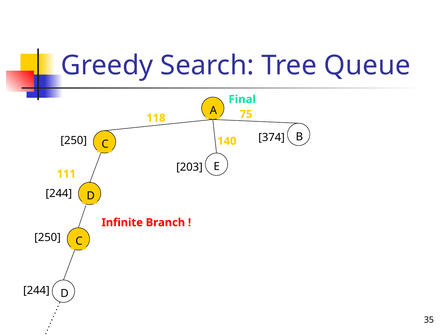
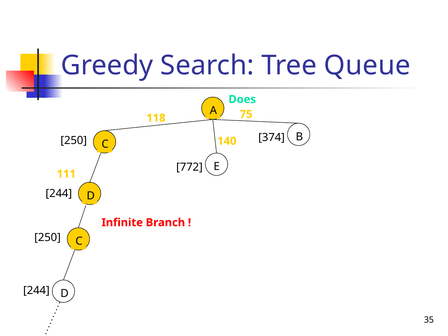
Final: Final -> Does (242, 99)
203: 203 -> 772 (189, 167)
